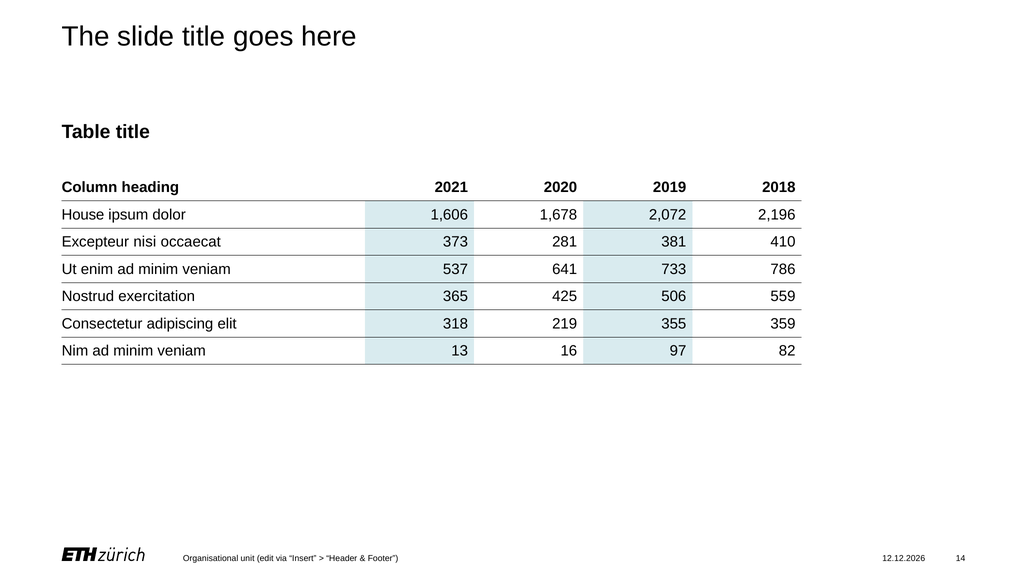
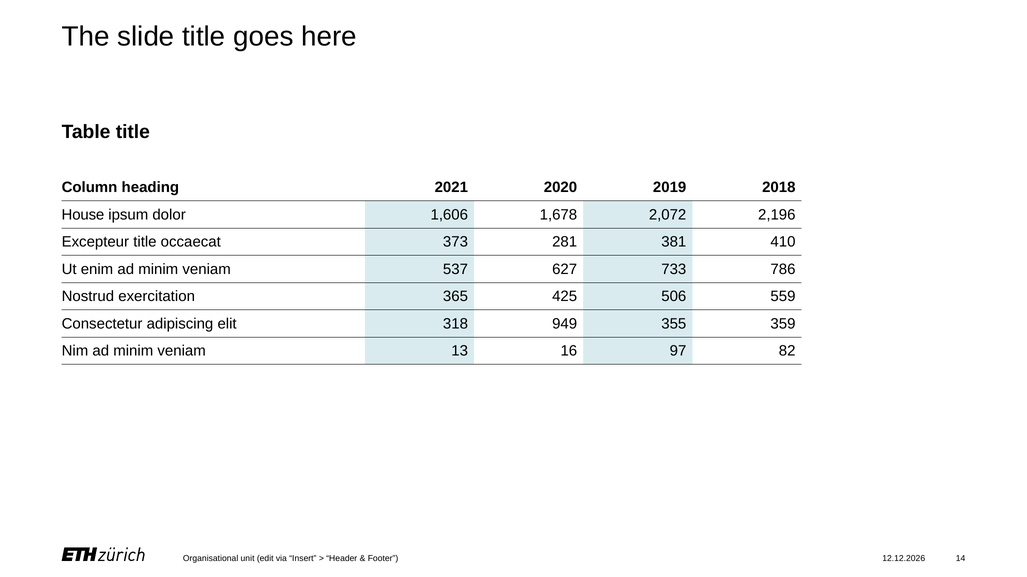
Excepteur nisi: nisi -> title (145, 242)
641: 641 -> 627 (565, 269)
219: 219 -> 949 (565, 324)
